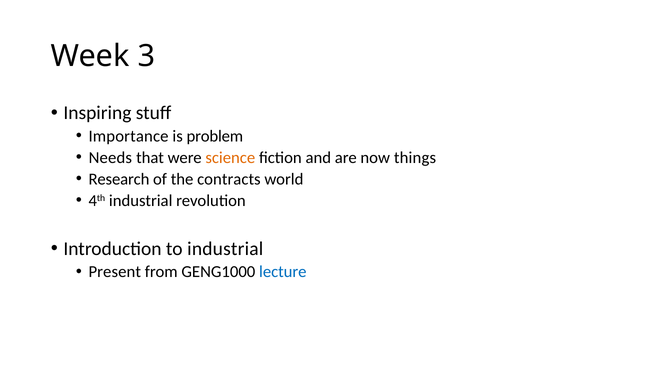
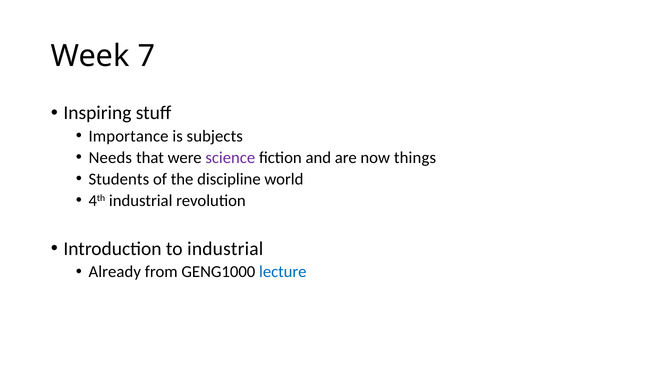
3: 3 -> 7 (146, 56)
problem: problem -> subjects (215, 136)
science colour: orange -> purple (230, 157)
Research: Research -> Students (119, 179)
contracts: contracts -> discipline (229, 179)
Present: Present -> Already (115, 271)
